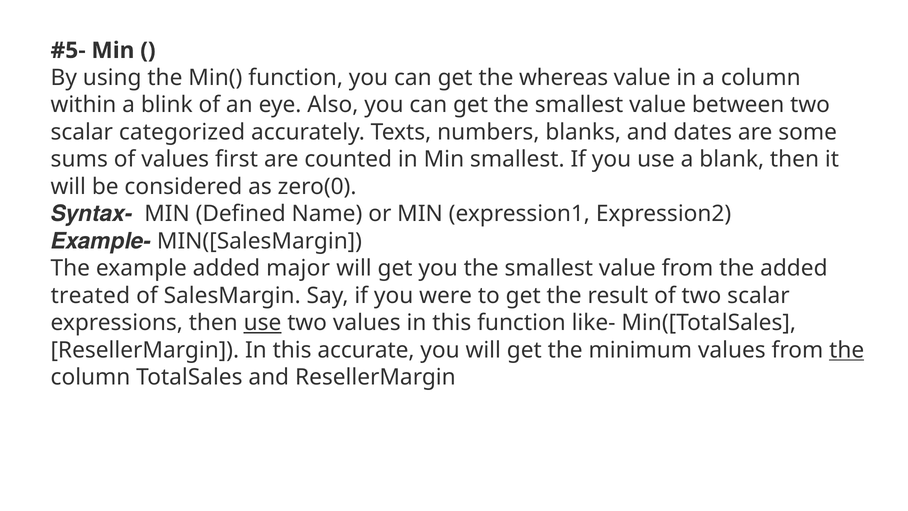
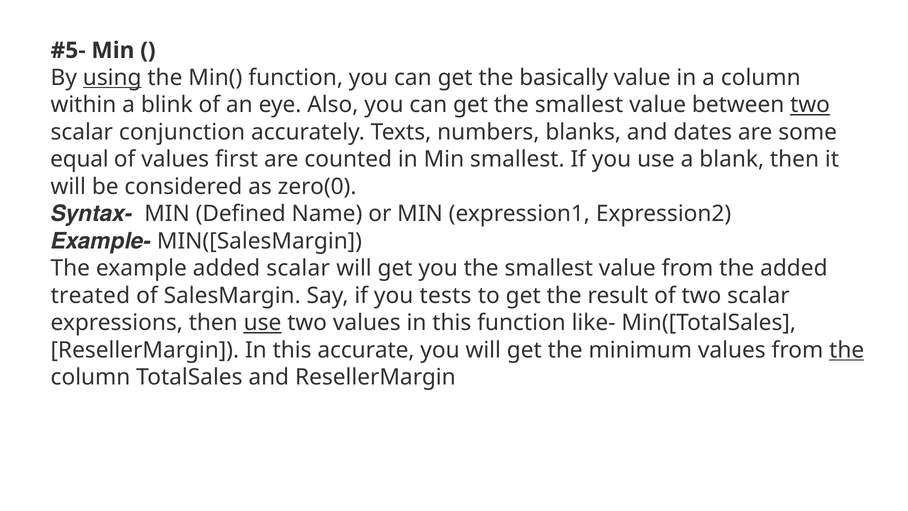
using underline: none -> present (112, 78)
whereas: whereas -> basically (564, 78)
two underline: none -> present (810, 105)
categorized: categorized -> conjunction (182, 132)
sums: sums -> equal (79, 159)
added major: major -> scalar (298, 268)
were: were -> tests (446, 296)
